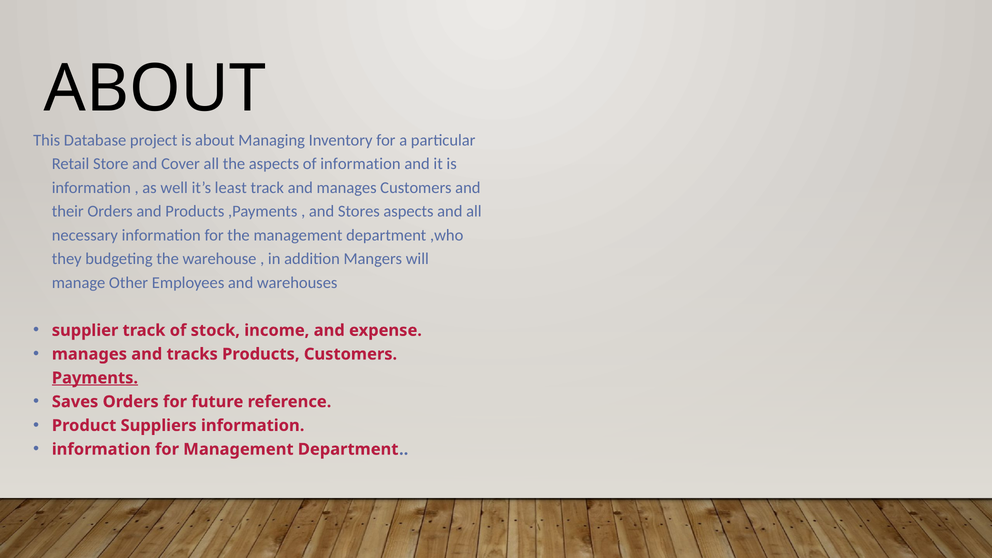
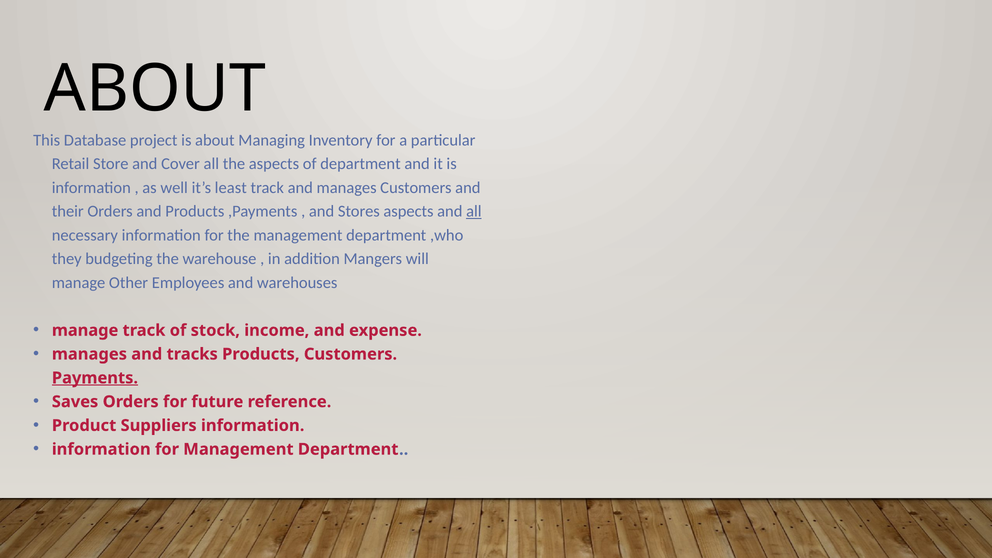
of information: information -> department (360, 164)
all underline: none -> present (474, 211)
supplier: supplier -> manage (85, 330)
